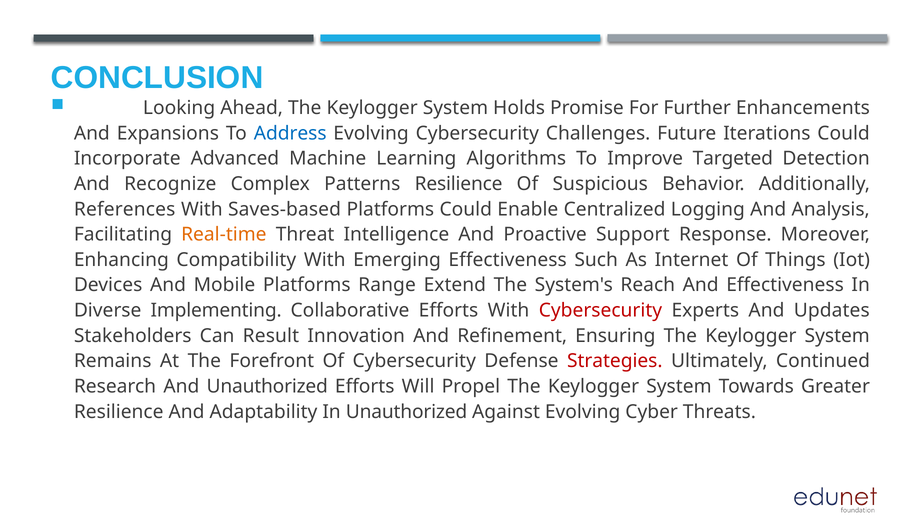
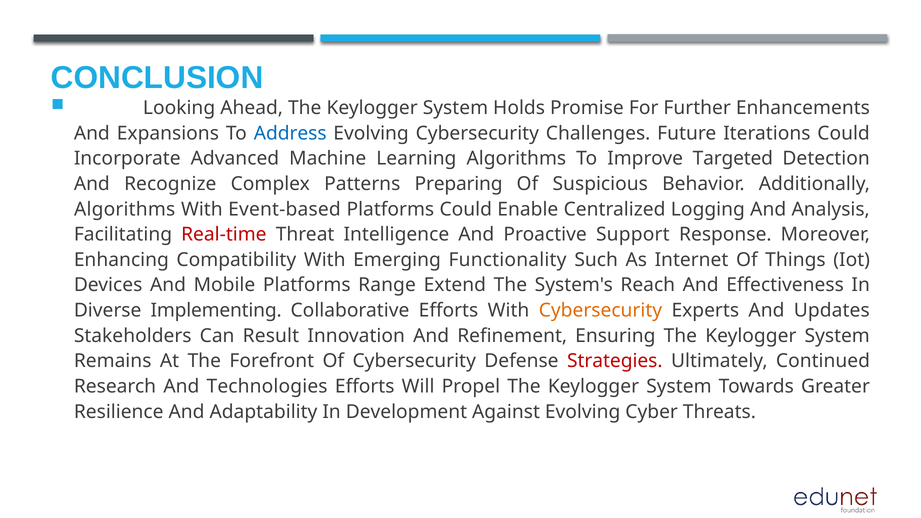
Patterns Resilience: Resilience -> Preparing (459, 184)
References: References -> Algorithms (125, 209)
Saves-based: Saves-based -> Event-based (284, 209)
Real-time colour: orange -> red (224, 235)
Emerging Effectiveness: Effectiveness -> Functionality (508, 260)
Cybersecurity colour: red -> orange (600, 311)
And Unauthorized: Unauthorized -> Technologies (267, 386)
In Unauthorized: Unauthorized -> Development (406, 412)
